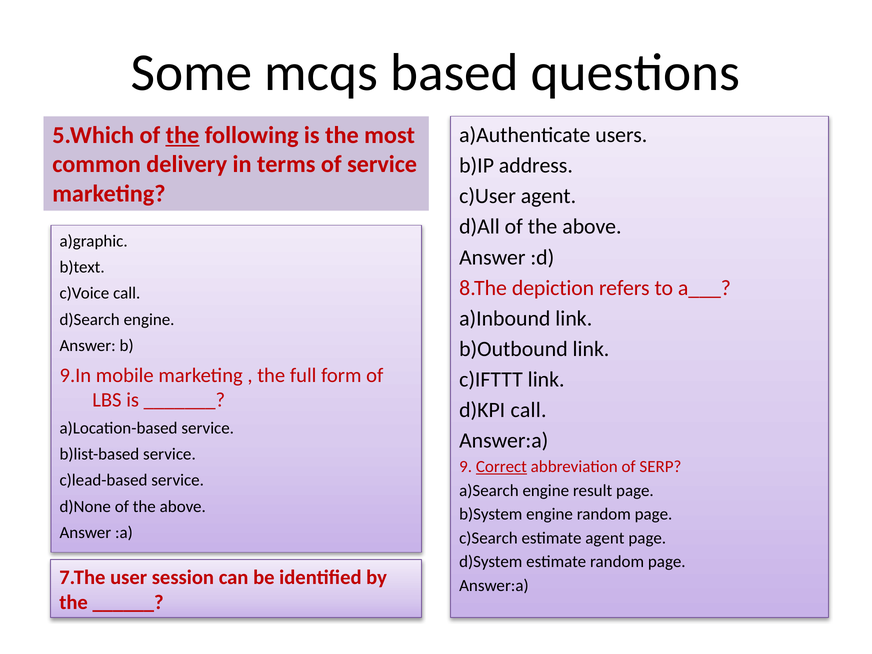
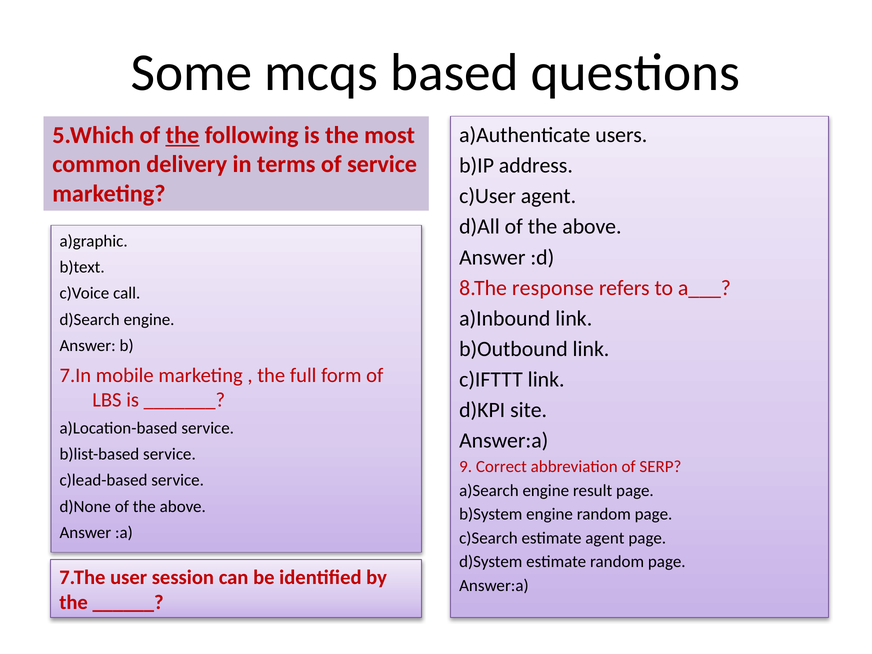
depiction: depiction -> response (553, 288)
9.In: 9.In -> 7.In (75, 375)
d)KPI call: call -> site (529, 410)
Correct underline: present -> none (501, 467)
